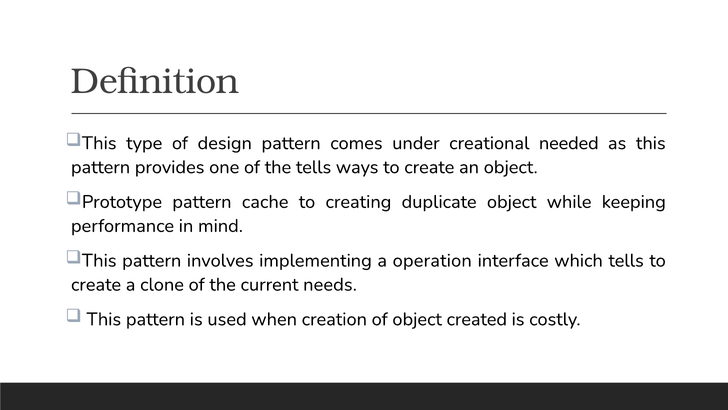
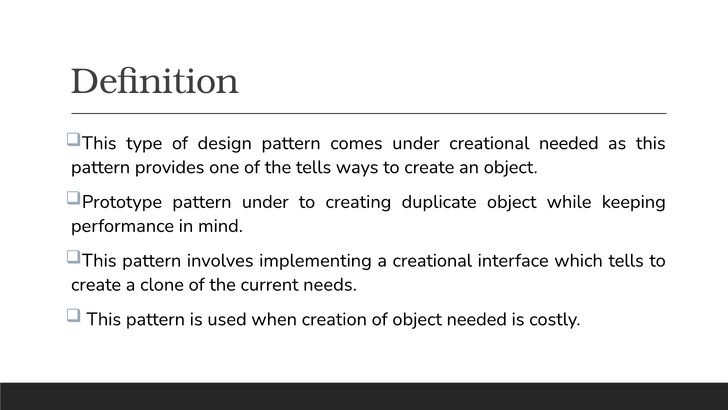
pattern cache: cache -> under (265, 202)
a operation: operation -> creational (432, 260)
object created: created -> needed (477, 319)
